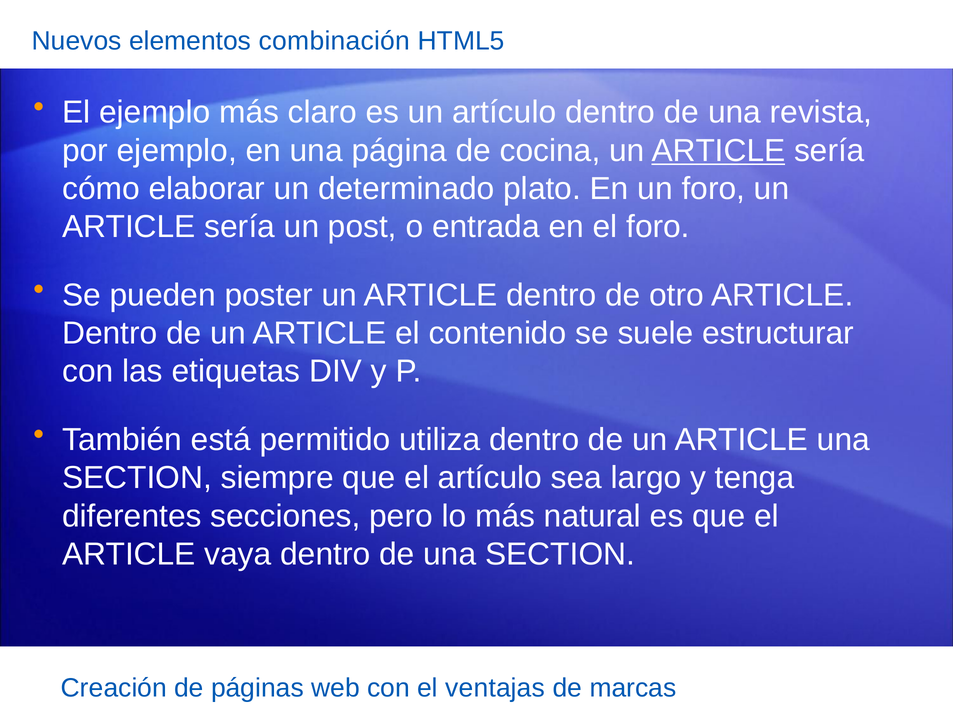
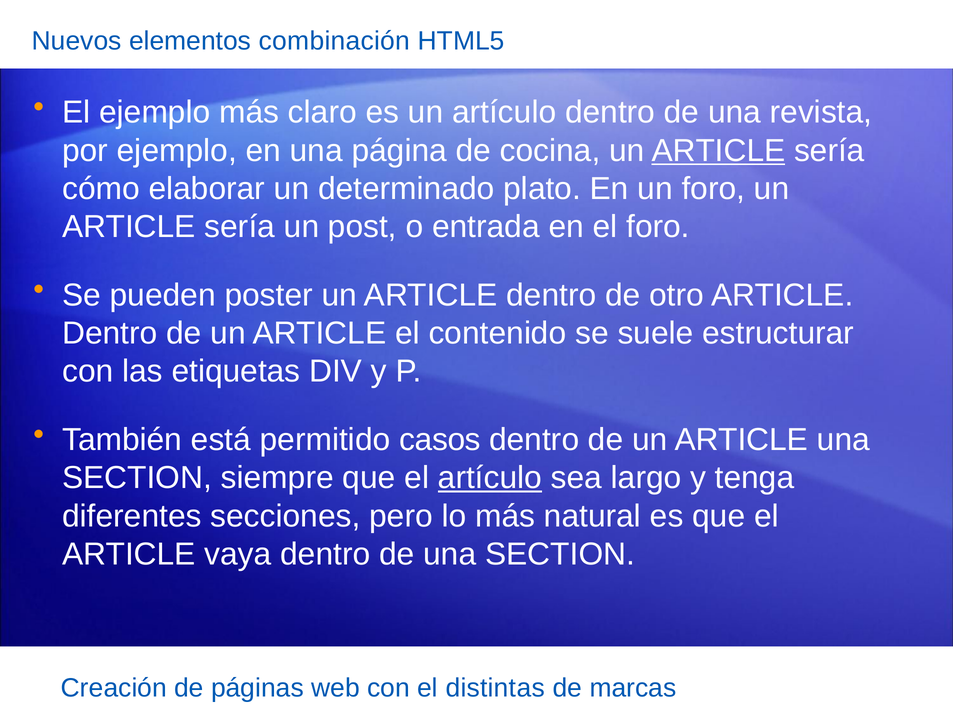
utiliza: utiliza -> casos (440, 440)
artículo underline: none -> present (490, 478)
ventajas: ventajas -> distintas (495, 688)
